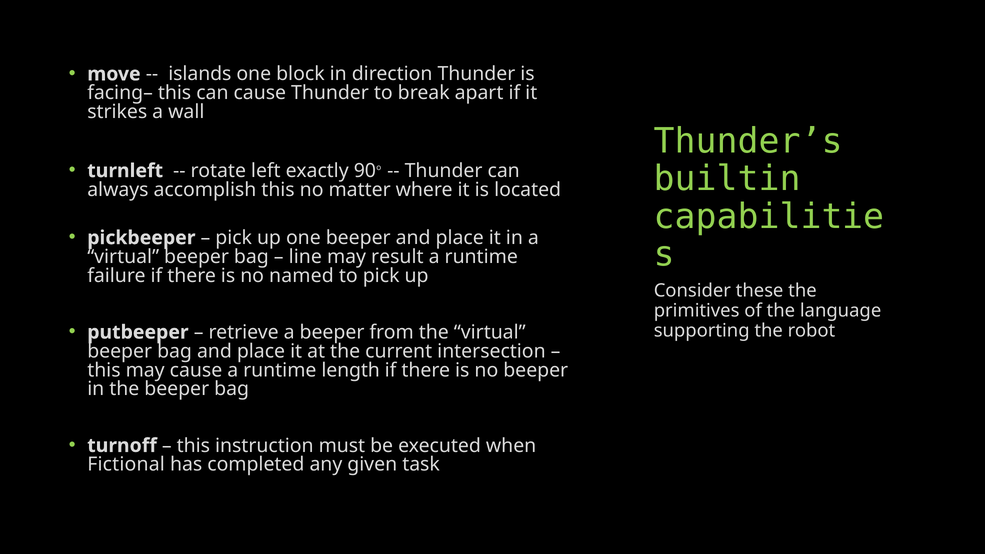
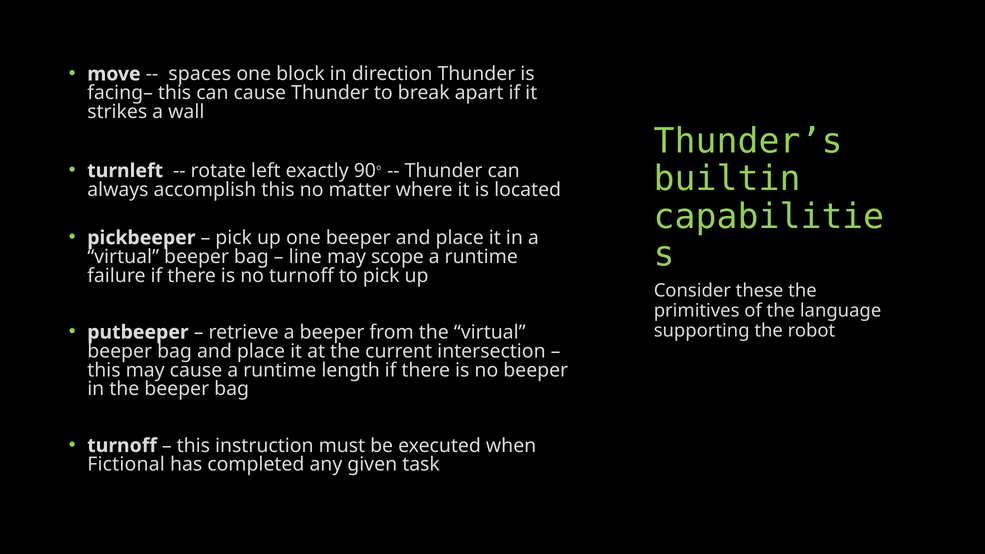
islands: islands -> spaces (200, 74)
result: result -> scope (397, 257)
no named: named -> turnoff (301, 276)
